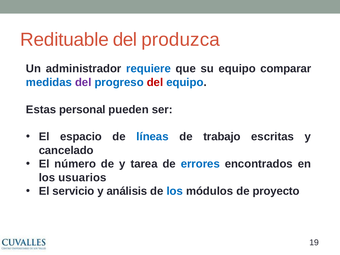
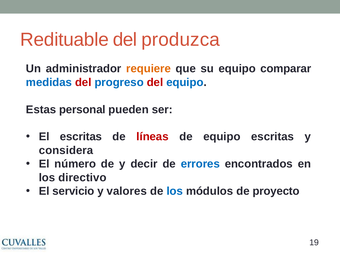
requiere colour: blue -> orange (149, 69)
del colour: purple -> red (83, 82)
El espacio: espacio -> escritas (81, 137)
líneas colour: blue -> red (153, 137)
de trabajo: trabajo -> equipo (222, 137)
cancelado: cancelado -> considera (66, 150)
tarea: tarea -> decir (144, 164)
usuarios: usuarios -> directivo (82, 178)
análisis: análisis -> valores (127, 191)
